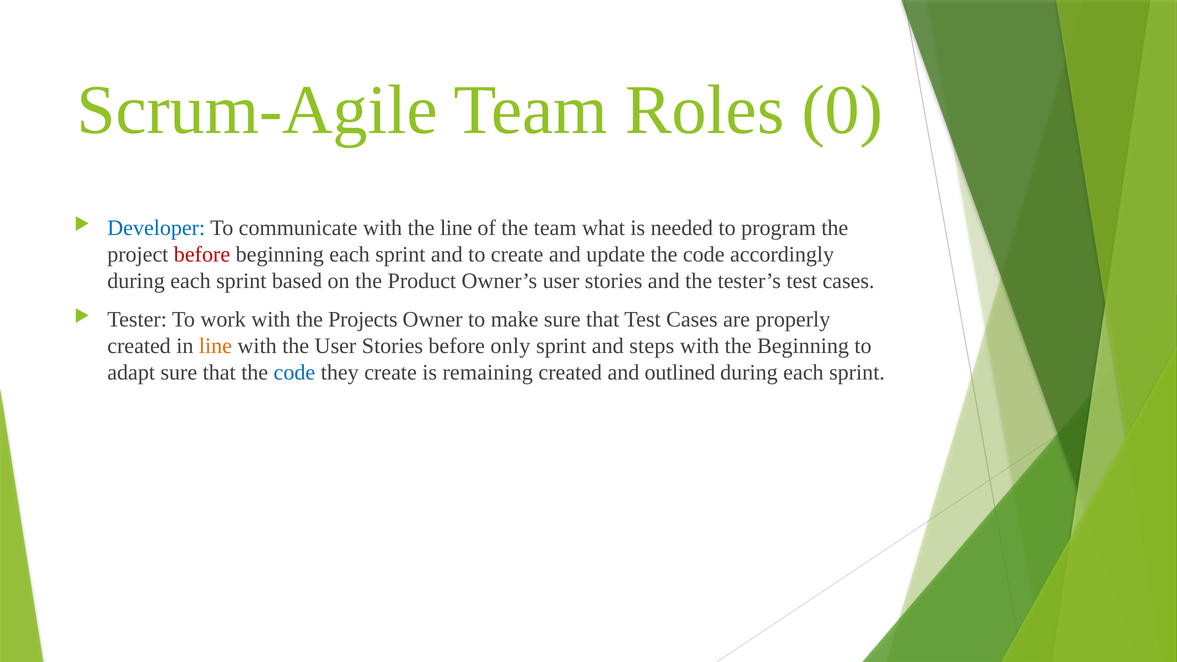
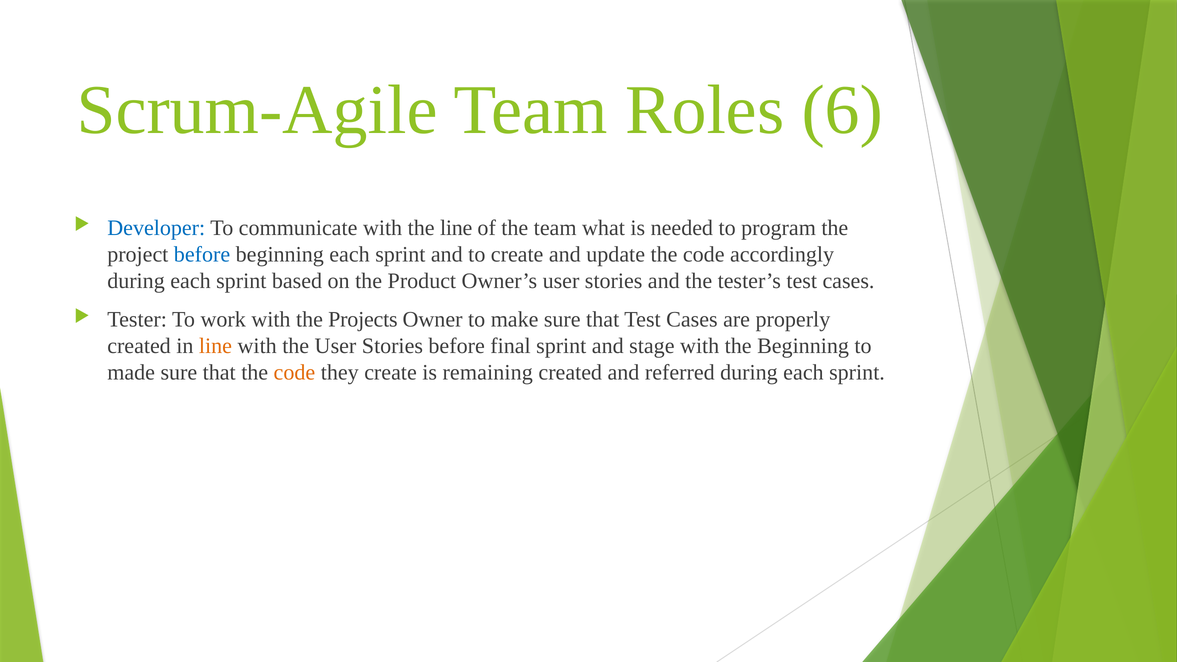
0: 0 -> 6 (842, 110)
before colour: red -> blue (202, 254)
only: only -> final (511, 346)
steps: steps -> stage (652, 346)
adapt: adapt -> made (131, 372)
code colour: blue -> orange (294, 372)
outlined: outlined -> referred (680, 372)
